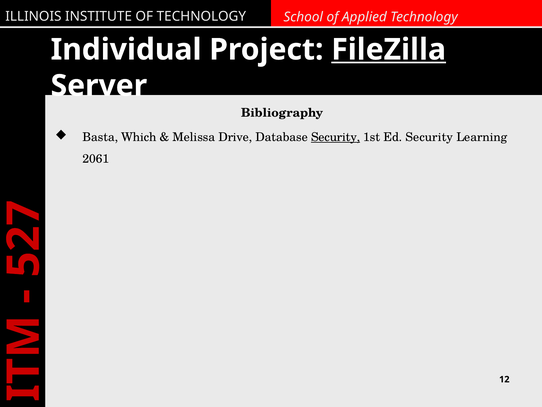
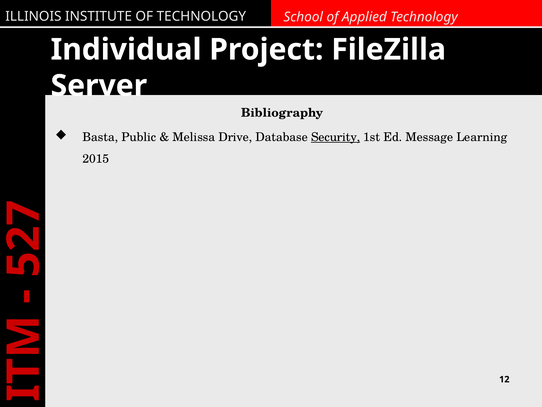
FileZilla underline: present -> none (389, 50)
Which: Which -> Public (139, 137)
Ed Security: Security -> Message (429, 137)
2061: 2061 -> 2015 (96, 159)
